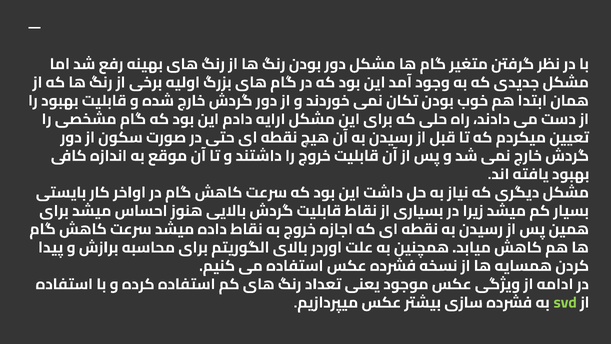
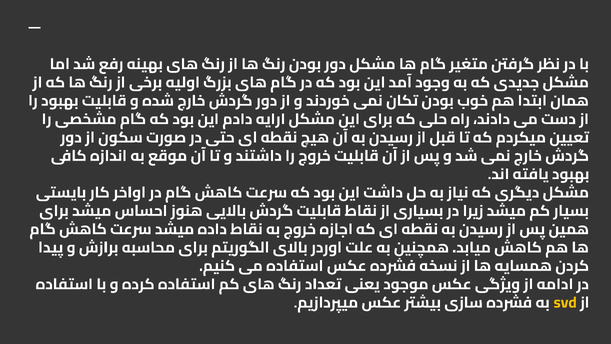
svd colour: light green -> yellow (565, 302)
